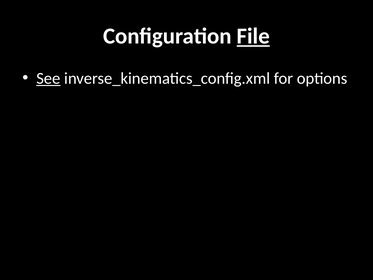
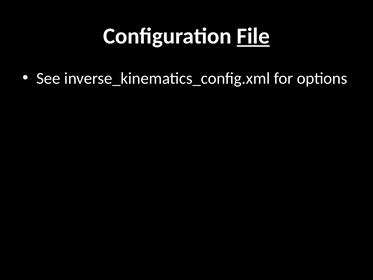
See underline: present -> none (48, 78)
